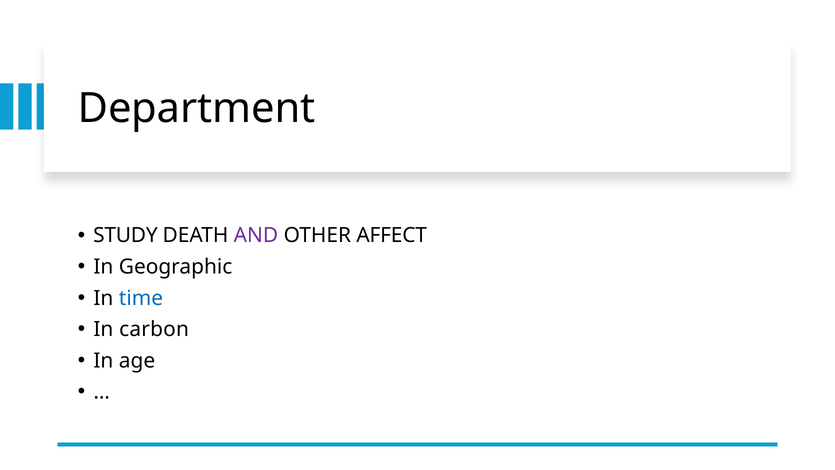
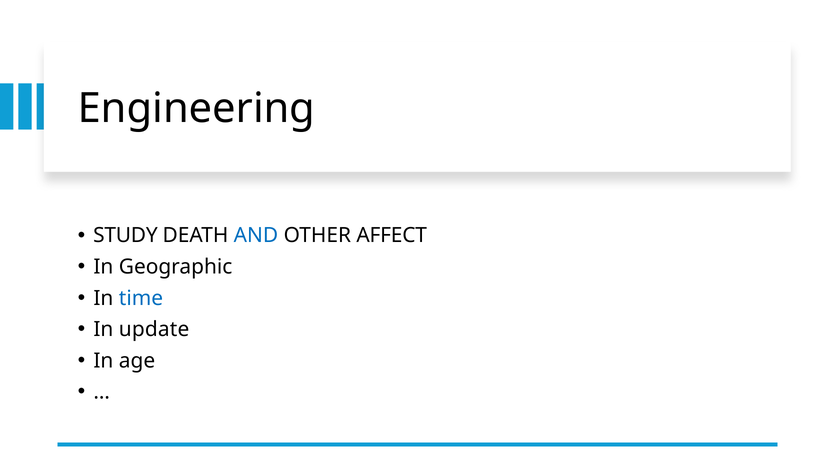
Department: Department -> Engineering (196, 108)
AND colour: purple -> blue (256, 235)
carbon: carbon -> update (154, 329)
